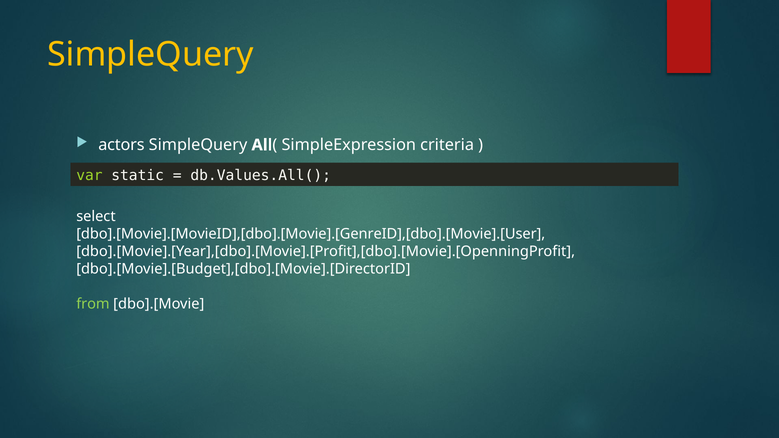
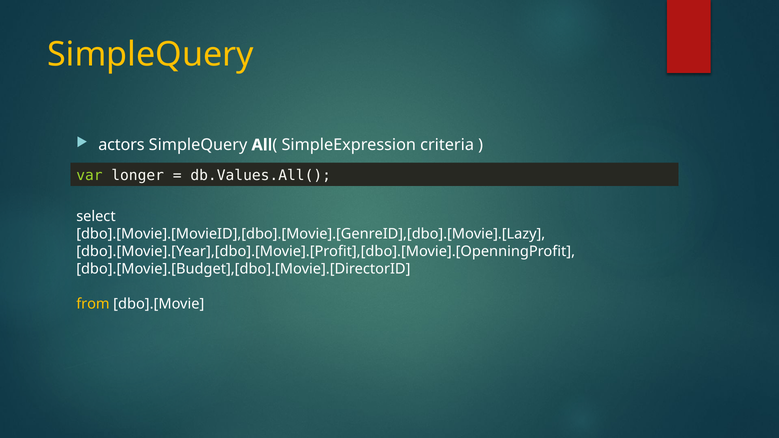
static: static -> longer (138, 175)
dbo].[Movie].[MovieID],[dbo].[Movie].[GenreID],[dbo].[Movie].[User: dbo].[Movie].[MovieID],[dbo].[Movie].[GenreID],[dbo].[Movie].[User -> dbo].[Movie].[MovieID],[dbo].[Movie].[GenreID],[dbo].[Movie].[Lazy (311, 234)
from colour: light green -> yellow (93, 304)
